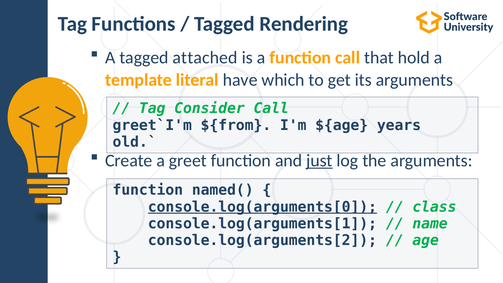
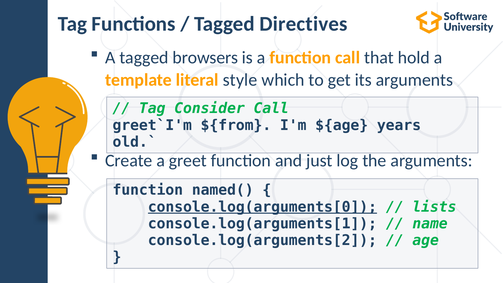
Rendering: Rendering -> Directives (304, 24)
attached: attached -> browsers (205, 58)
have: have -> style (240, 80)
just underline: present -> none (319, 161)
class: class -> lists (434, 207)
